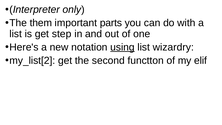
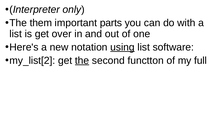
step: step -> over (62, 34)
wizardry: wizardry -> software (173, 47)
the underline: none -> present (82, 60)
elif: elif -> full (201, 60)
